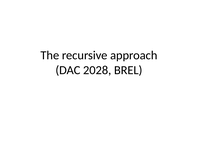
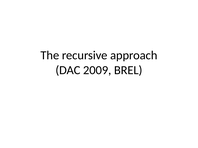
2028: 2028 -> 2009 (97, 70)
